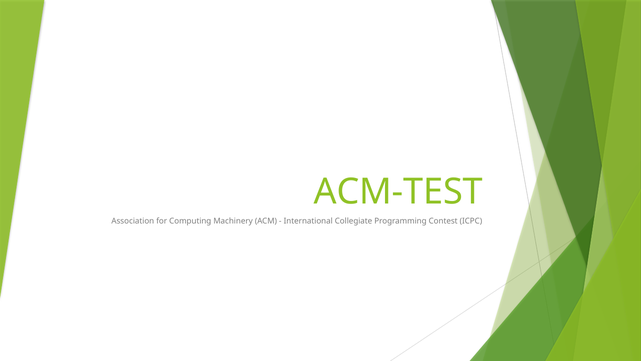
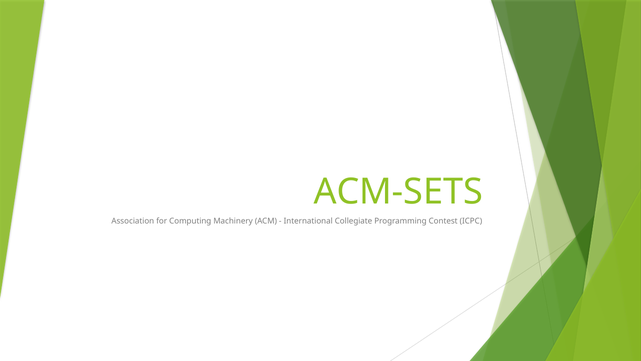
ACM-TEST: ACM-TEST -> ACM-SETS (398, 191)
